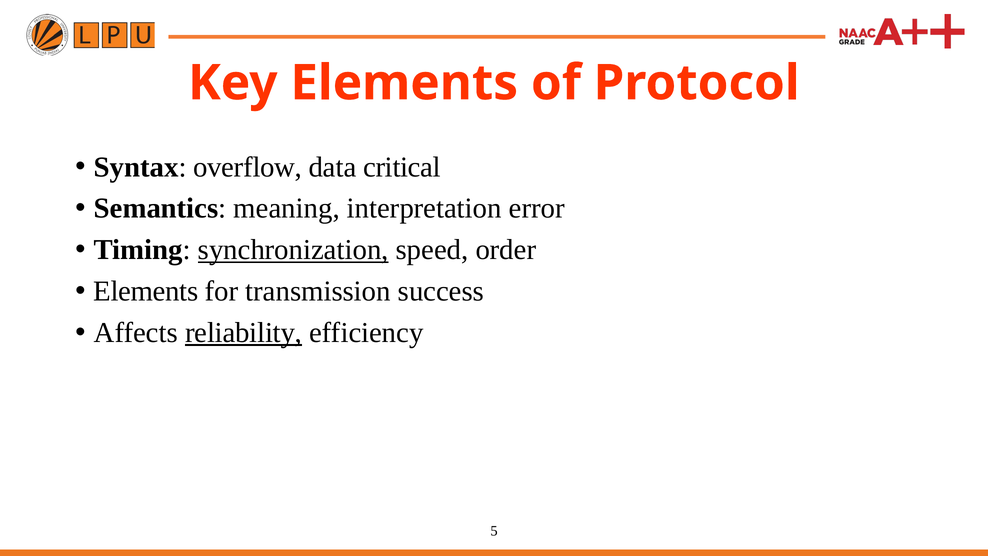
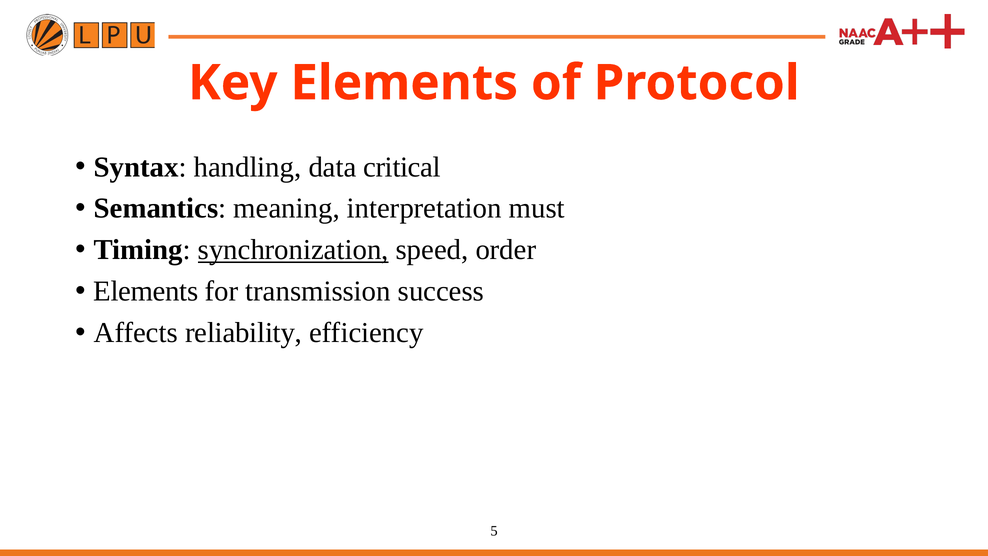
overflow: overflow -> handling (248, 167)
error: error -> must (537, 208)
reliability underline: present -> none (244, 332)
